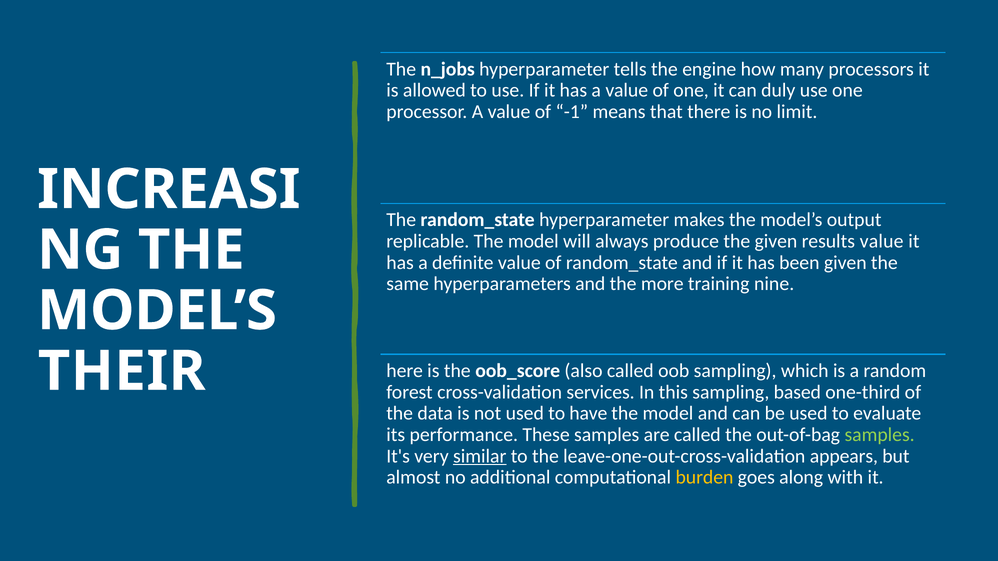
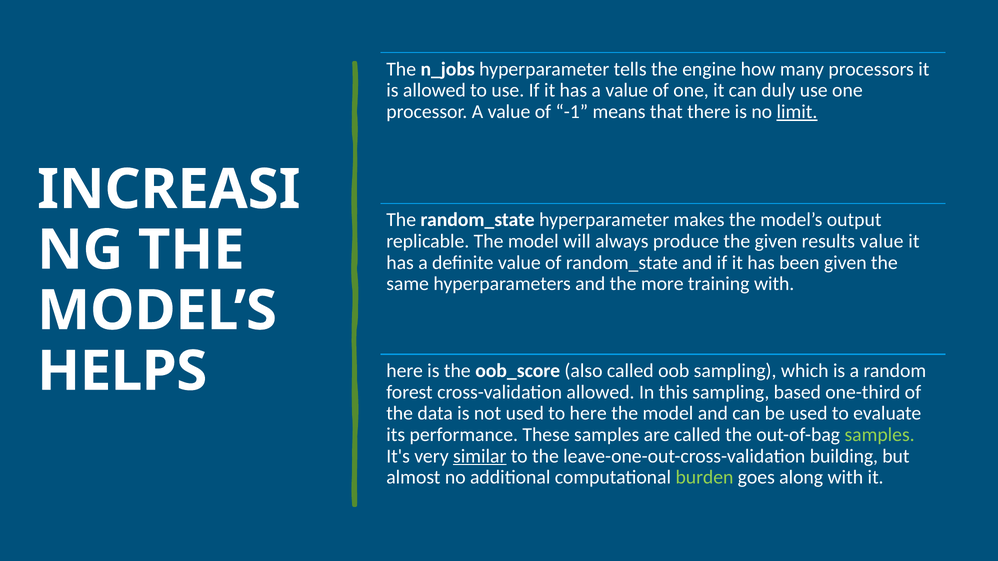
limit underline: none -> present (797, 112)
training nine: nine -> with (774, 284)
THEIR: THEIR -> HELPS (122, 372)
cross-validation services: services -> allowed (601, 392)
to have: have -> here (588, 414)
appears: appears -> building (844, 456)
burden colour: yellow -> light green (704, 478)
